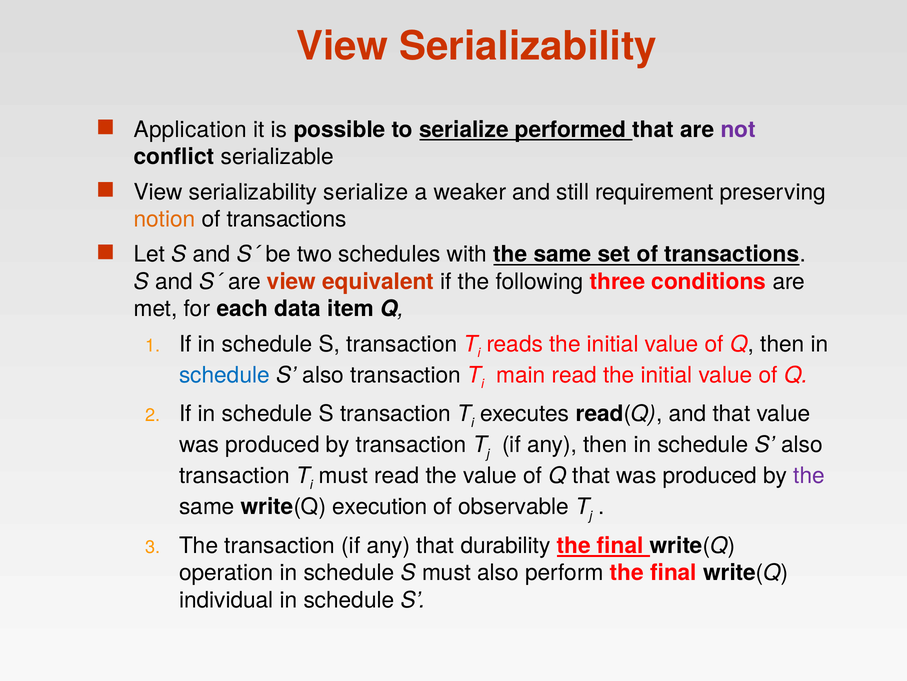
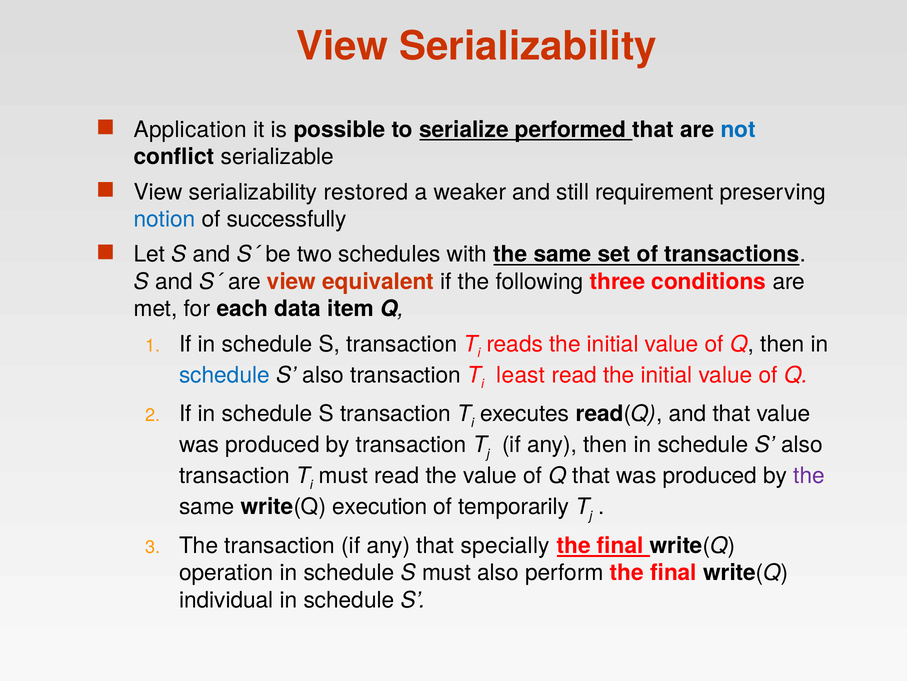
not colour: purple -> blue (738, 129)
serializability serialize: serialize -> restored (366, 192)
notion colour: orange -> blue (165, 219)
transactions: transactions -> successfully (287, 219)
main: main -> least (521, 375)
observable: observable -> temporarily (514, 506)
durability: durability -> specially (505, 545)
